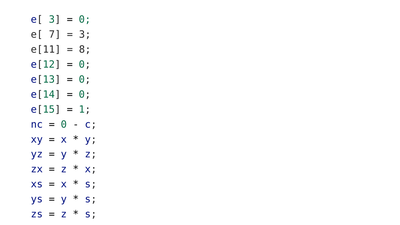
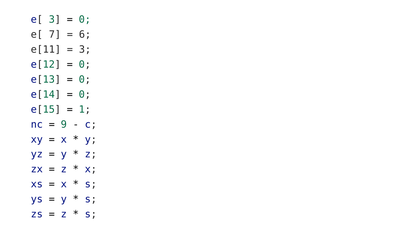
3: 3 -> 6 (85, 35)
8: 8 -> 3 (85, 50)
0: 0 -> 9 (64, 124)
